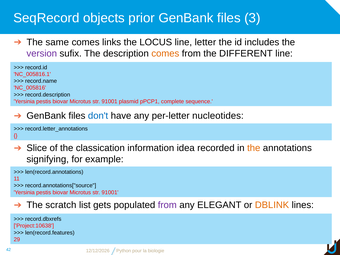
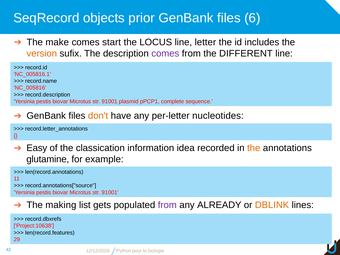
3: 3 -> 6 (252, 18)
same: same -> make (57, 42)
links: links -> start (112, 42)
version colour: purple -> orange (42, 54)
comes colour: orange -> purple (165, 54)
don't colour: blue -> orange (98, 116)
Slice: Slice -> Easy (37, 148)
signifying: signifying -> glutamine (48, 159)
scratch: scratch -> making (61, 205)
ELEGANT: ELEGANT -> ALREADY (219, 205)
